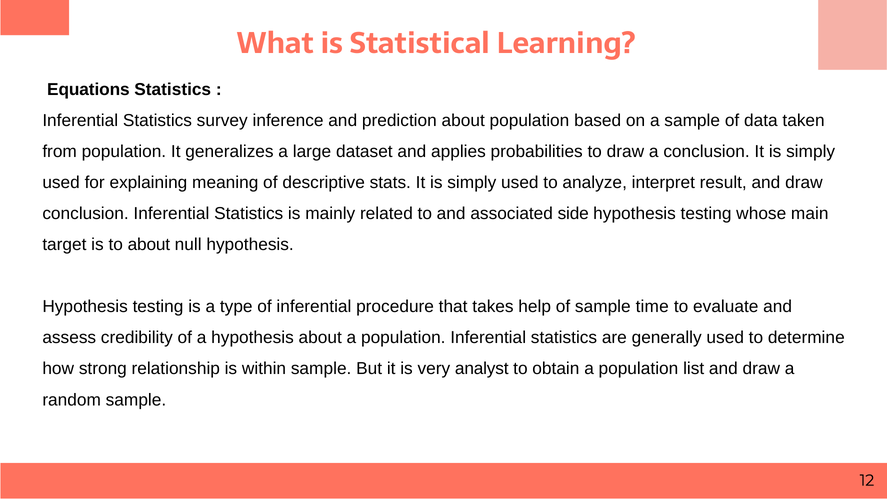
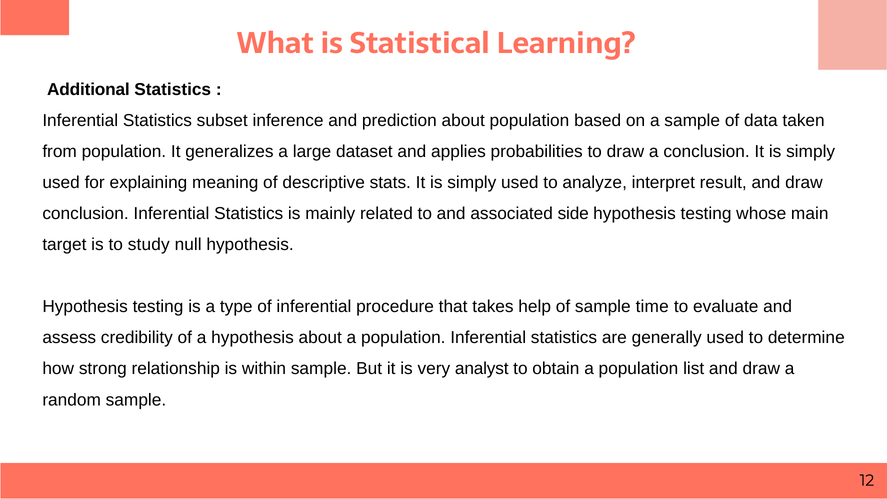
Equations: Equations -> Additional (88, 89)
survey: survey -> subset (222, 120)
to about: about -> study (149, 245)
